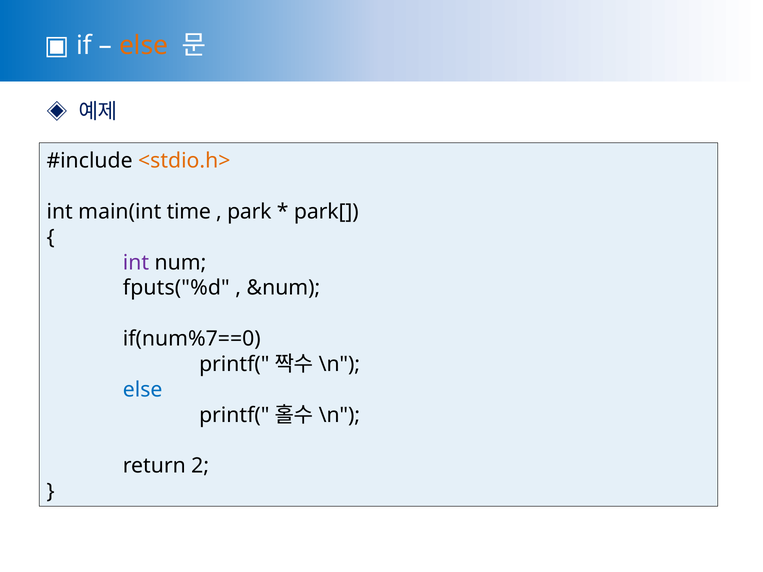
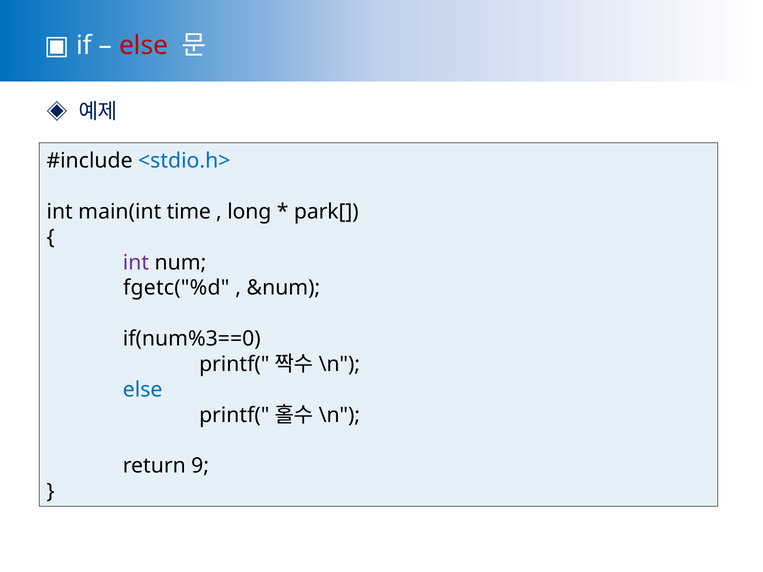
else colour: orange -> red (144, 45)
<stdio.h> colour: orange -> blue (184, 161)
park: park -> long (249, 212)
fputs("%d: fputs("%d -> fgetc("%d (176, 288)
if(num%7==0: if(num%7==0 -> if(num%3==0 (192, 339)
2: 2 -> 9 (200, 466)
